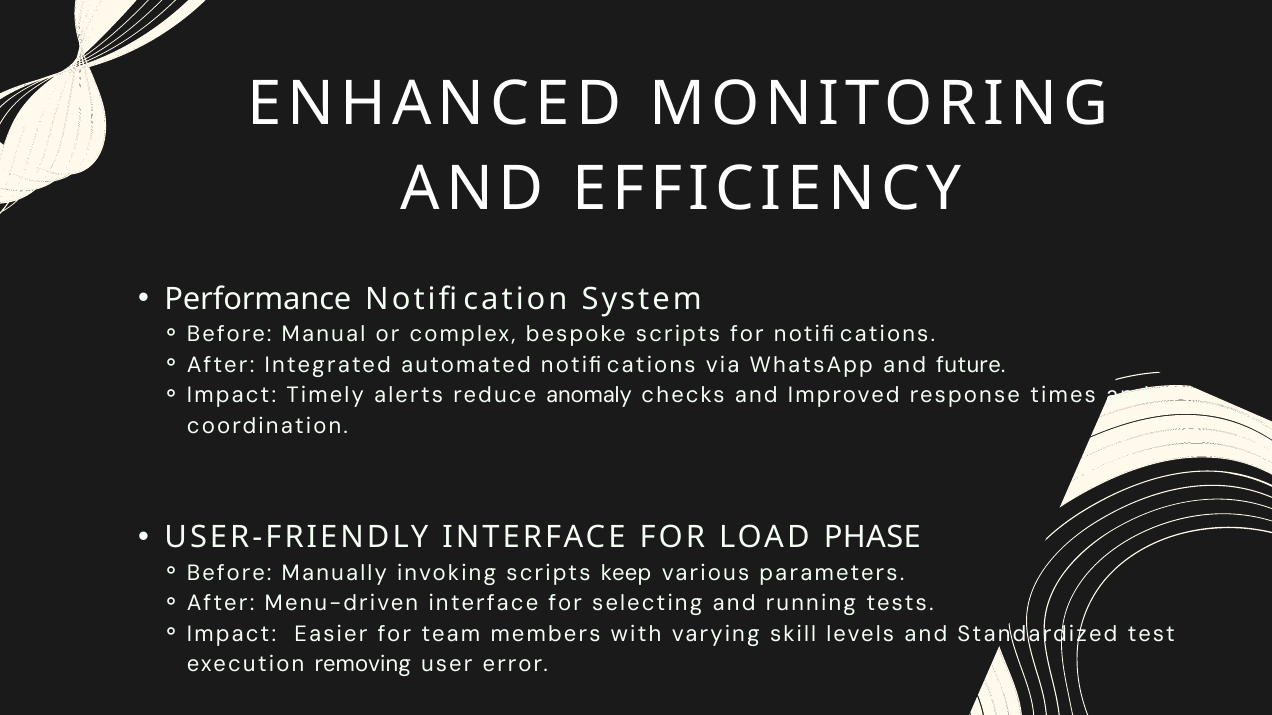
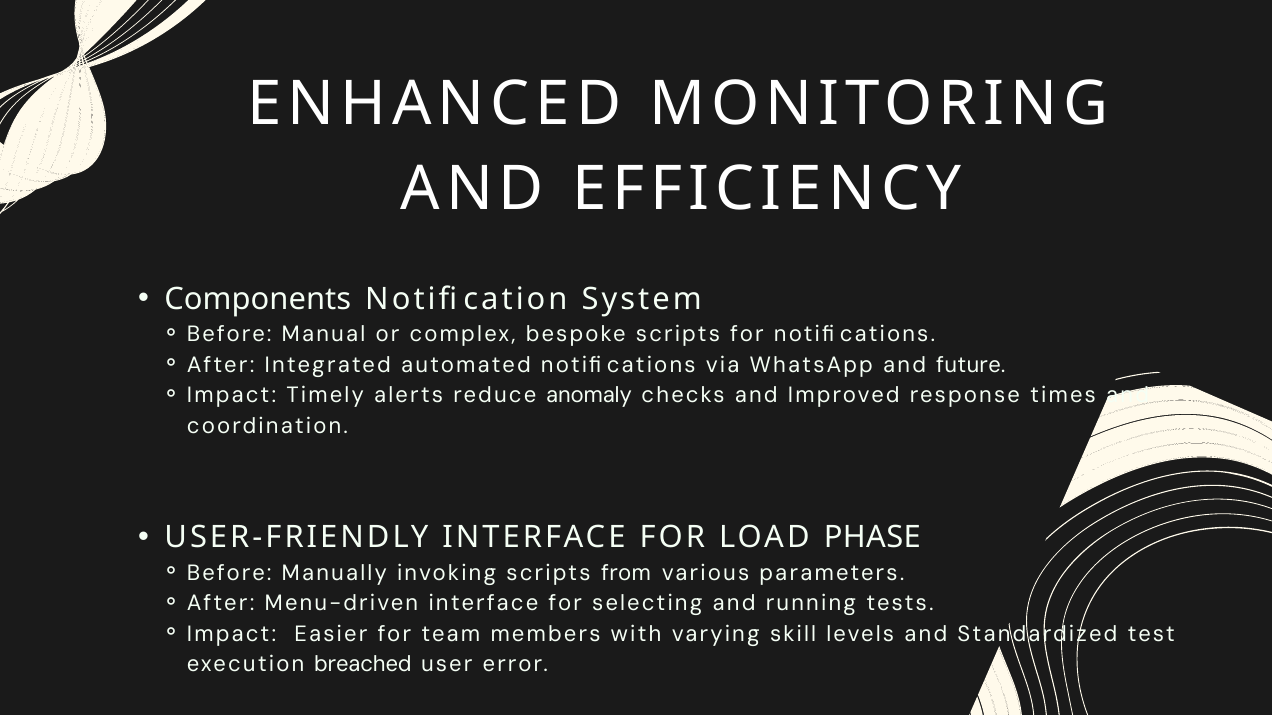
Performance: Performance -> Components (258, 300)
keep: keep -> from (626, 573)
removing: removing -> breached (363, 665)
